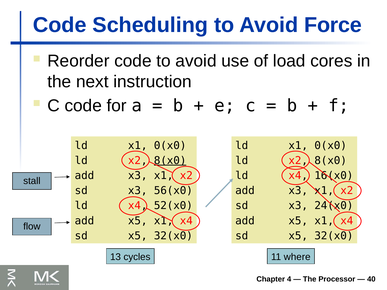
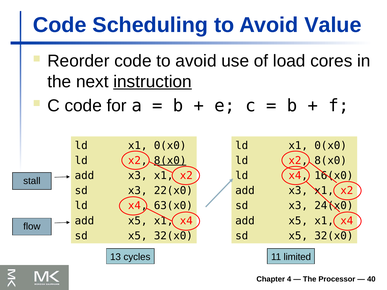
Force: Force -> Value (333, 25)
instruction underline: none -> present (153, 82)
56(x0: 56(x0 -> 22(x0 (173, 191)
52(x0: 52(x0 -> 63(x0 (173, 206)
where: where -> limited (297, 257)
